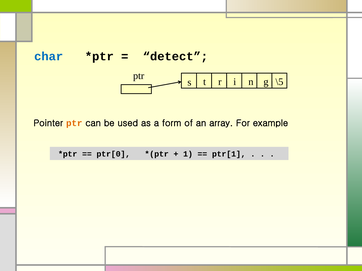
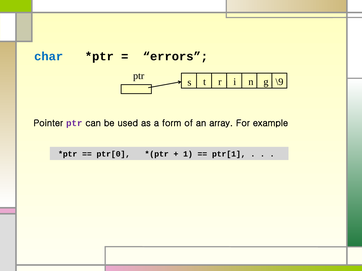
detect: detect -> errors (175, 57)
\5: \5 -> \9 (279, 82)
ptr colour: orange -> purple (74, 123)
